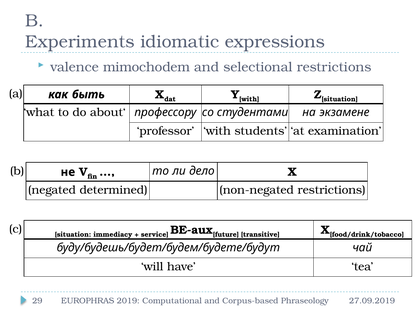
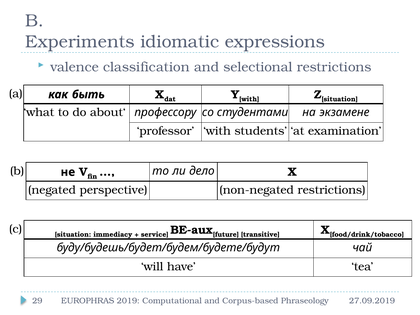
mimochodem: mimochodem -> classification (146, 67)
determined: determined -> perspective (114, 190)
